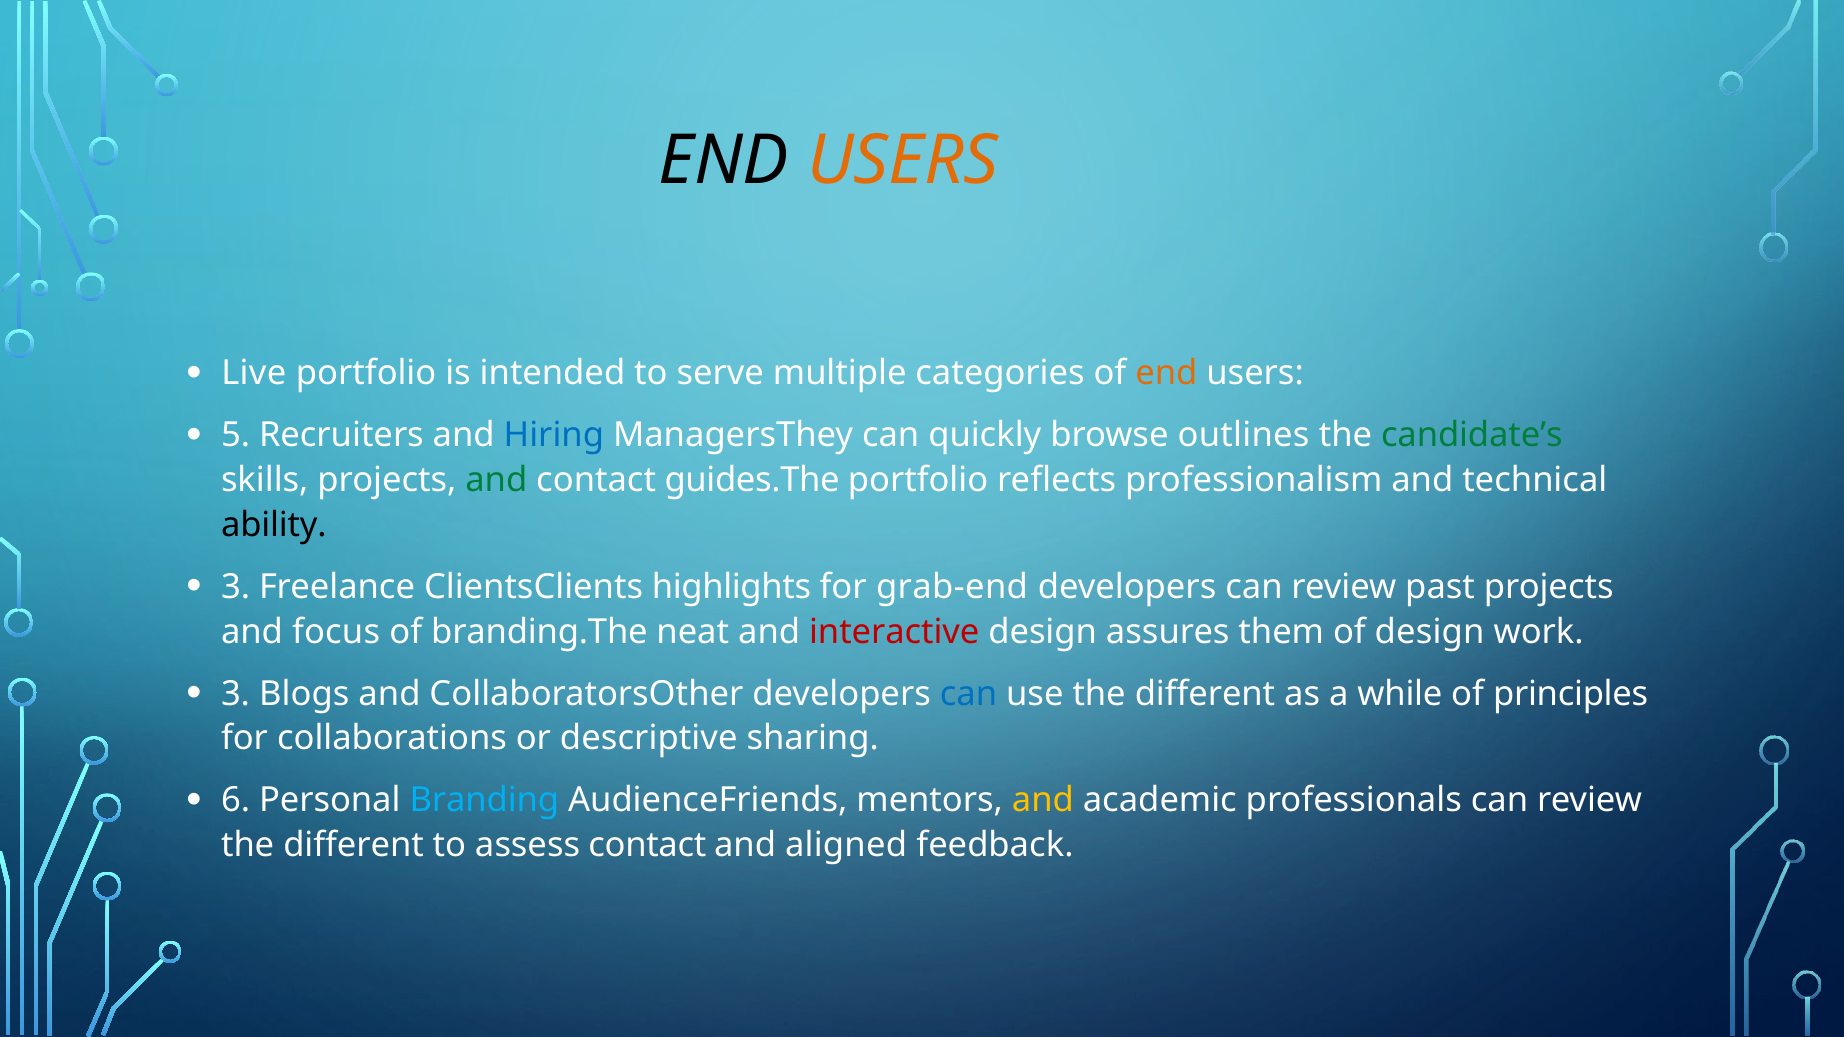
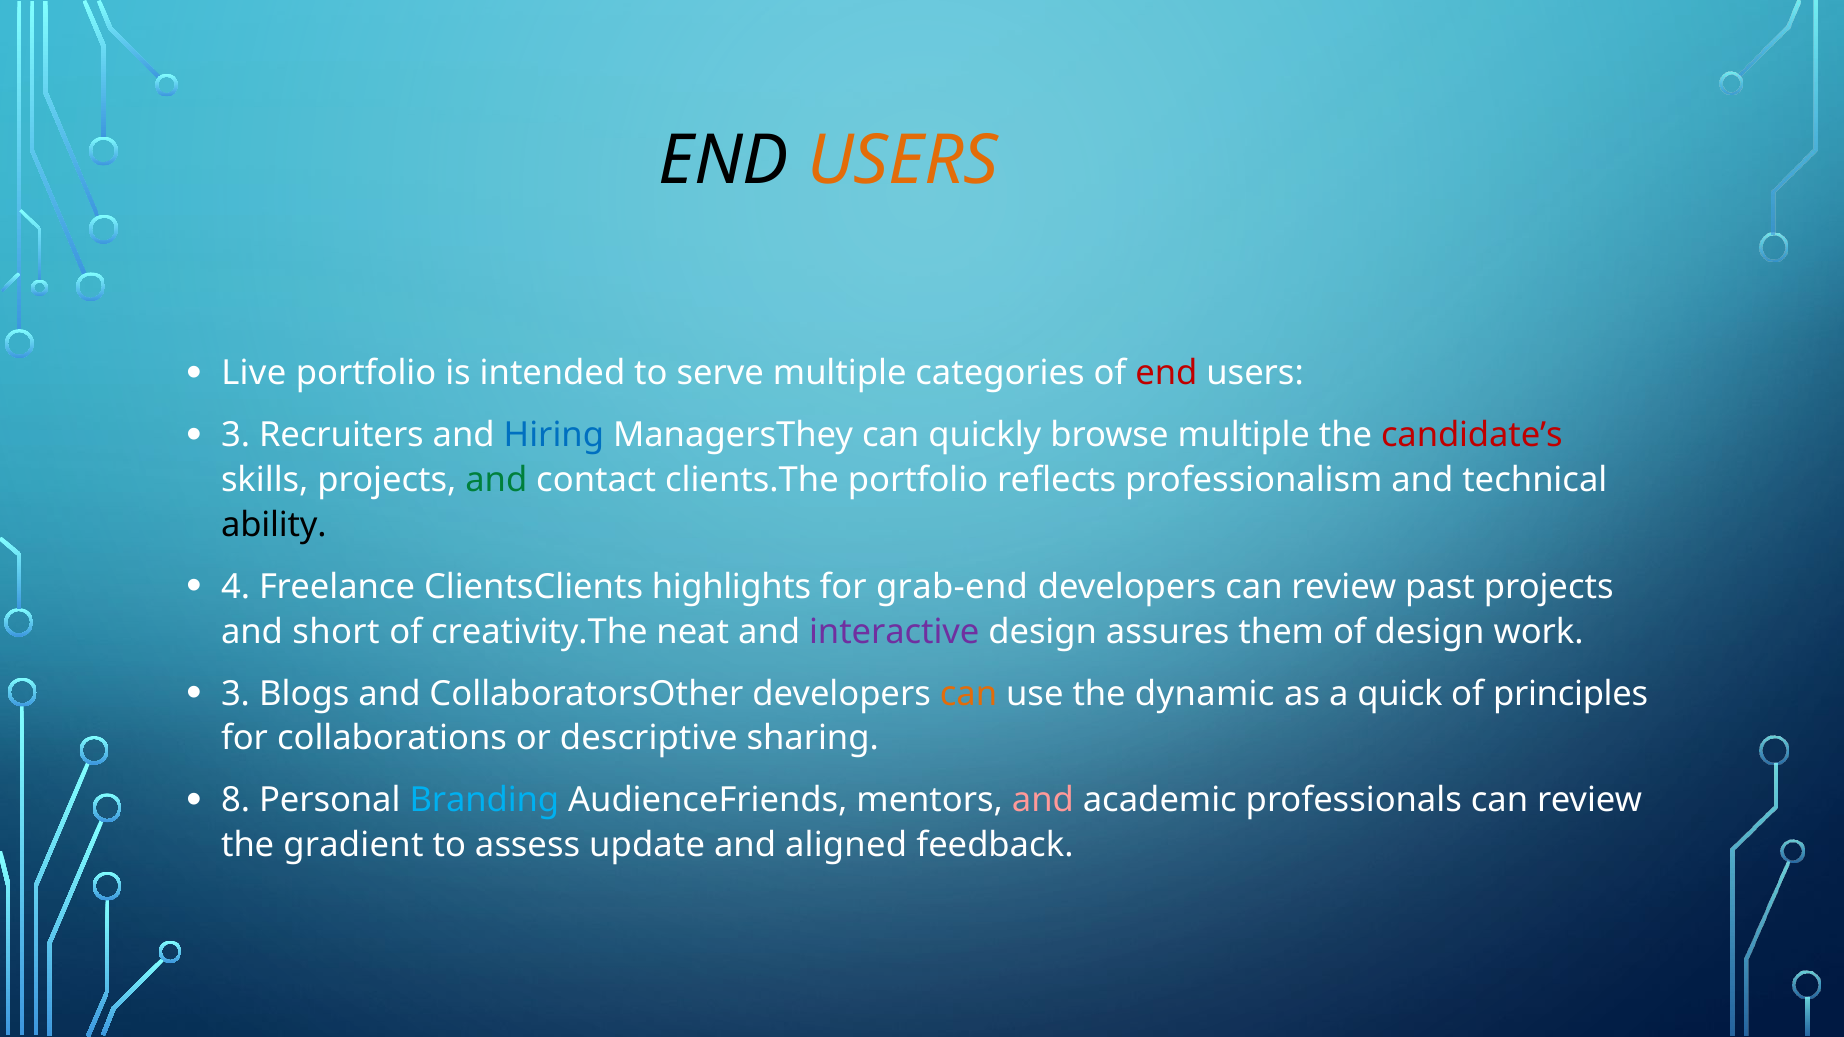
end colour: orange -> red (1166, 374)
5: 5 -> 3 (236, 436)
browse outlines: outlines -> multiple (1244, 436)
candidate’s colour: green -> red (1472, 436)
guides.The: guides.The -> clients.The (752, 480)
3: 3 -> 4 (236, 587)
focus: focus -> short (336, 632)
branding.The: branding.The -> creativity.The (539, 632)
interactive colour: red -> purple (894, 632)
can colour: blue -> orange (969, 694)
use the different: different -> dynamic (1205, 694)
while: while -> quick (1400, 694)
6: 6 -> 8 (236, 801)
and colour: yellow -> pink (1043, 801)
different: different -> gradient (353, 845)
assess contact: contact -> update (647, 845)
